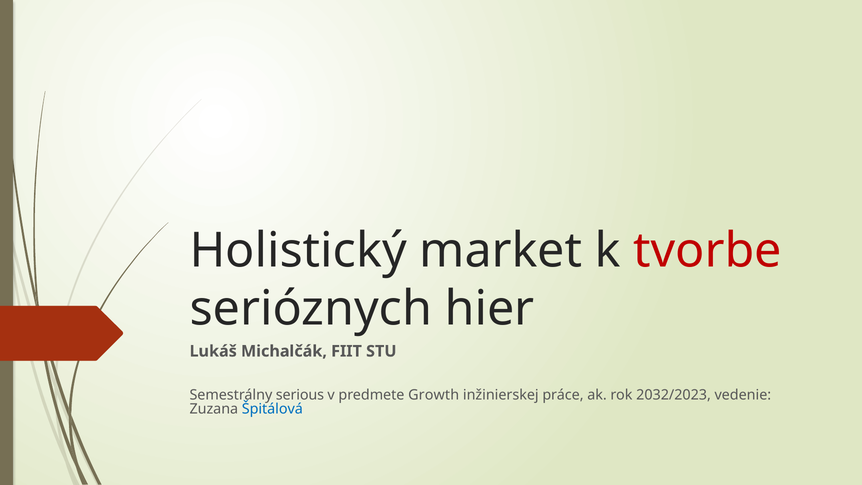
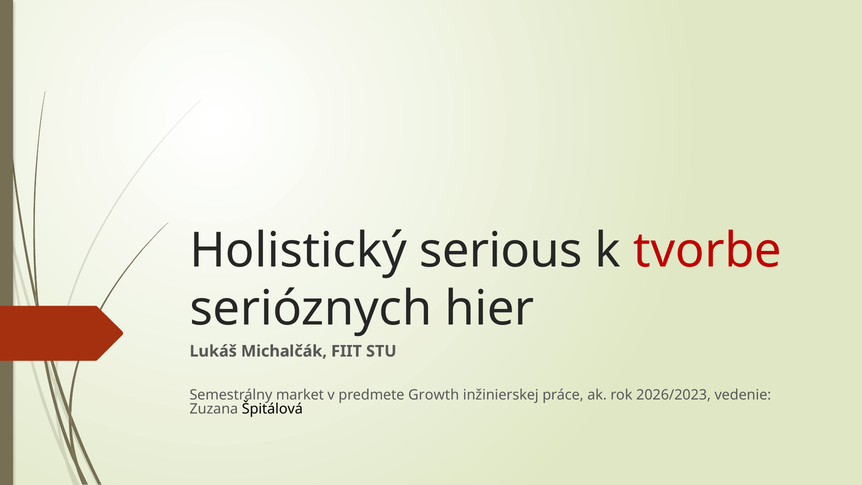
market: market -> serious (501, 251)
serious: serious -> market (300, 395)
2032/2023: 2032/2023 -> 2026/2023 (674, 395)
Špitálová colour: blue -> black (272, 409)
